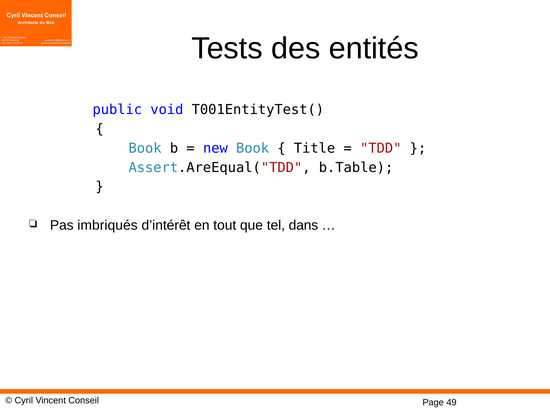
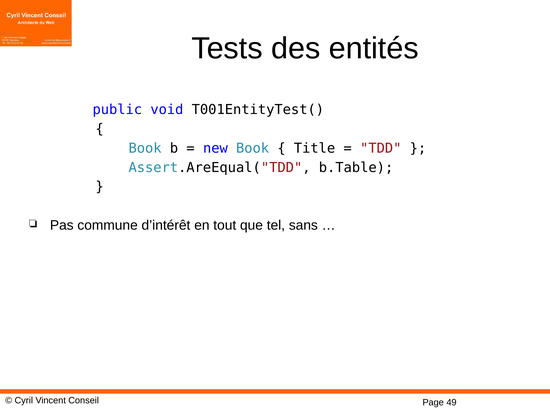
imbriqués: imbriqués -> commune (108, 225)
dans: dans -> sans (303, 225)
